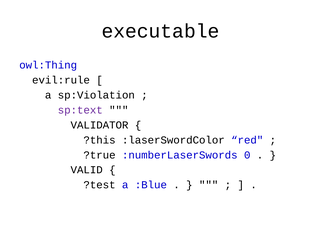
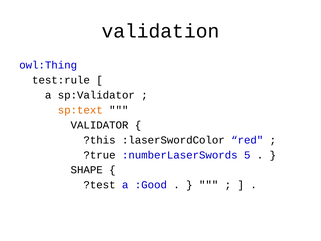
executable: executable -> validation (160, 31)
evil:rule: evil:rule -> test:rule (61, 80)
sp:Violation: sp:Violation -> sp:Validator (96, 95)
sp:text colour: purple -> orange (80, 110)
0: 0 -> 5 (247, 155)
VALID: VALID -> SHAPE (87, 170)
:Blue: :Blue -> :Good (151, 185)
